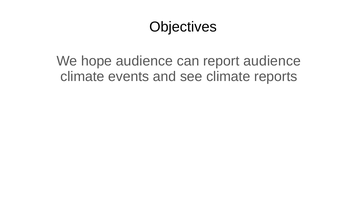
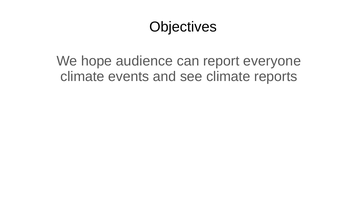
report audience: audience -> everyone (272, 61)
